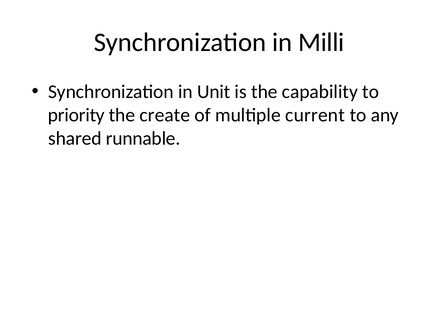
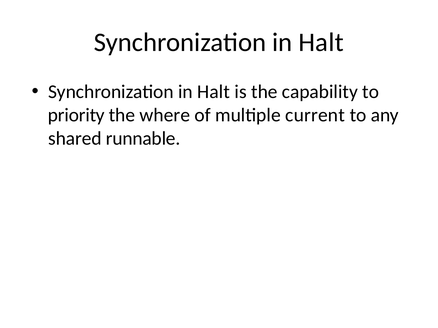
Milli: Milli -> Halt (321, 42)
Unit: Unit -> Halt (214, 92)
create: create -> where (165, 115)
